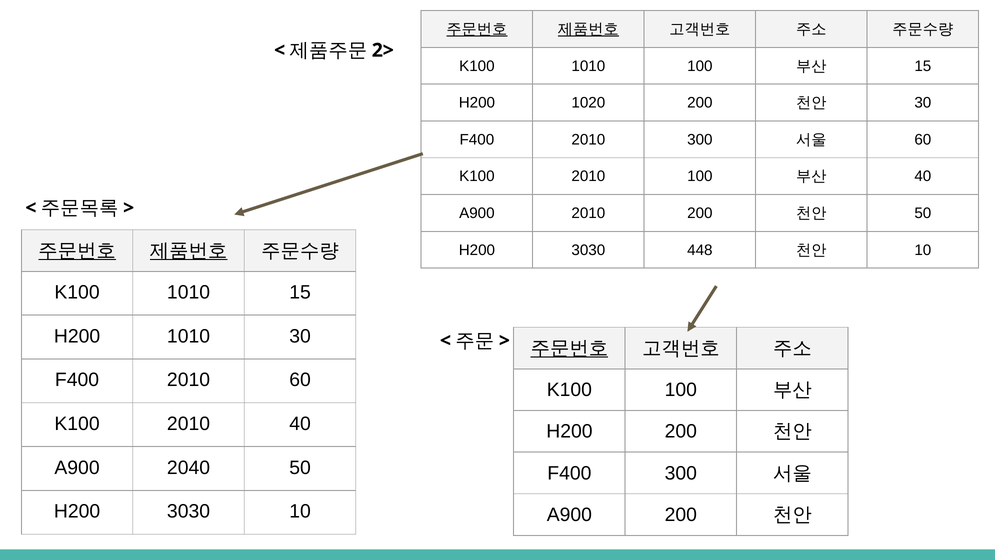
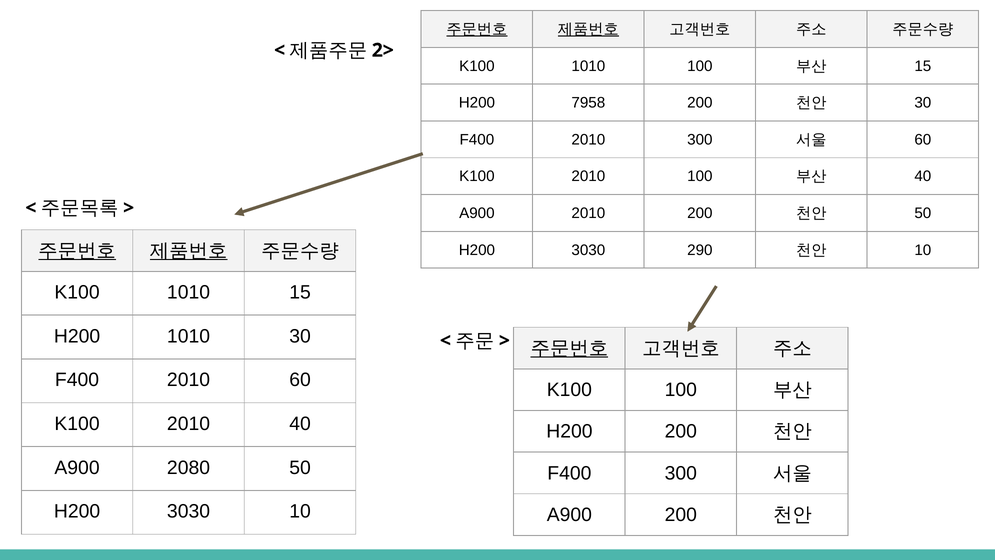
1020: 1020 -> 7958 (588, 103)
448: 448 -> 290 (700, 250)
2040: 2040 -> 2080 (189, 467)
